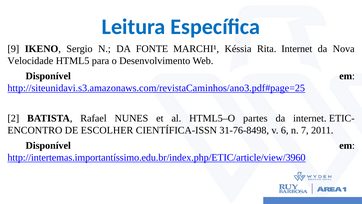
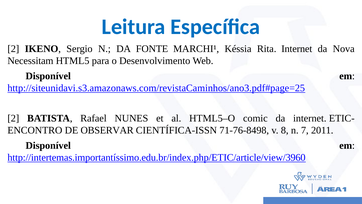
9: 9 -> 2 (13, 49)
Velocidade: Velocidade -> Necessitam (30, 61)
partes: partes -> comic (255, 118)
ESCOLHER: ESCOLHER -> OBSERVAR (107, 130)
31-76-8498: 31-76-8498 -> 71-76-8498 (244, 130)
6: 6 -> 8 (285, 130)
